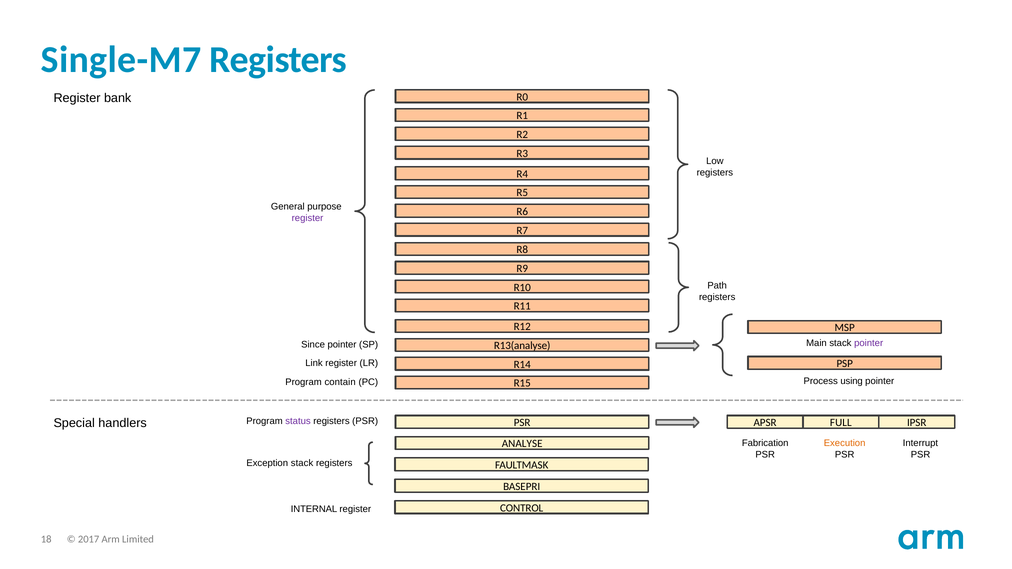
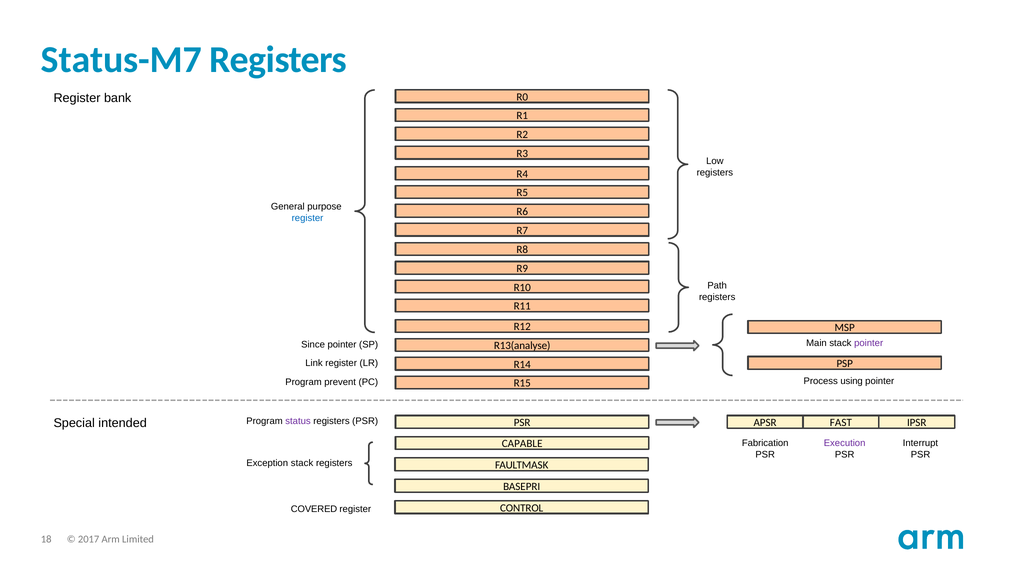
Single-M7: Single-M7 -> Status-M7 (121, 60)
register colour: purple -> blue (308, 218)
contain: contain -> prevent (340, 382)
handlers: handlers -> intended (123, 423)
FULL: FULL -> FAST (841, 423)
Execution colour: orange -> purple (845, 443)
ANALYSE: ANALYSE -> CAPABLE (522, 444)
INTERNAL: INTERNAL -> COVERED (314, 509)
